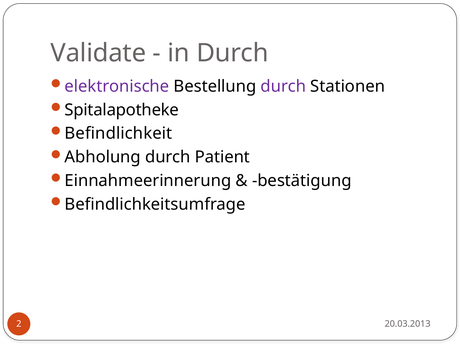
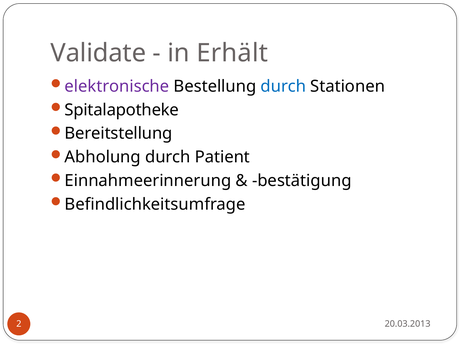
in Durch: Durch -> Erhält (232, 53)
durch colour: purple -> blue (283, 86)
Befindlichkeit: Befindlichkeit -> Bereitstellung (119, 133)
